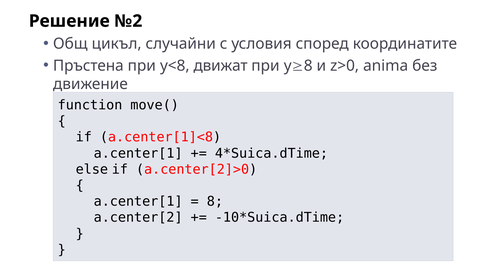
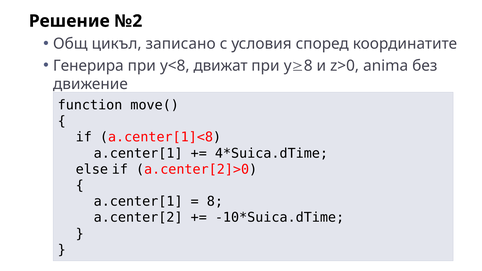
случайни: случайни -> записано (181, 44)
Пръстена: Пръстена -> Генерира (88, 66)
